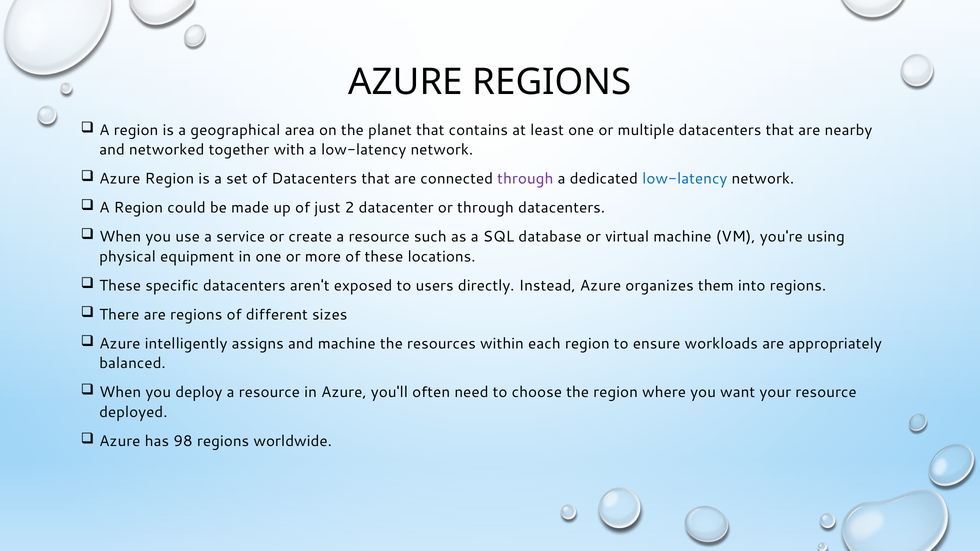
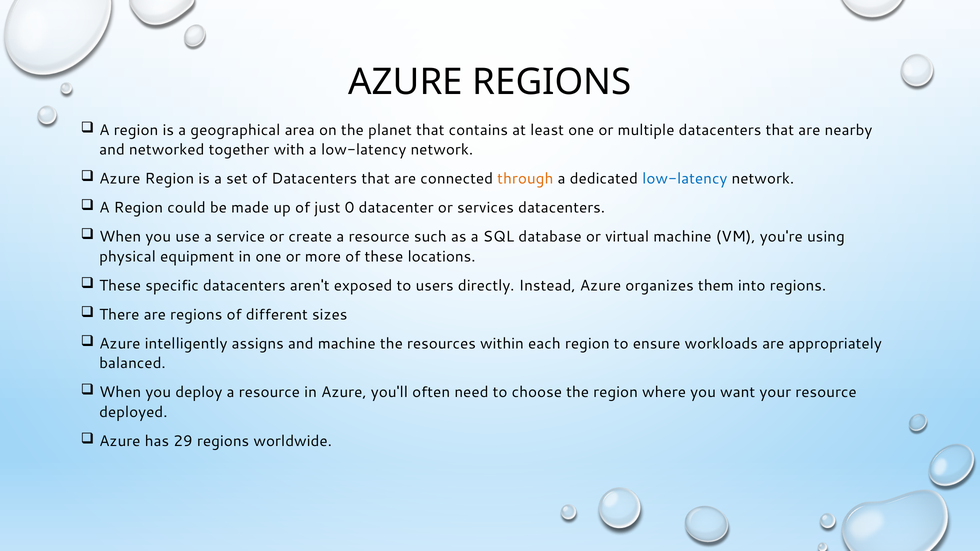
through colour: purple -> orange (525, 179)
2: 2 -> 0 (350, 208)
or through: through -> services (485, 208)
98: 98 -> 29 (183, 441)
